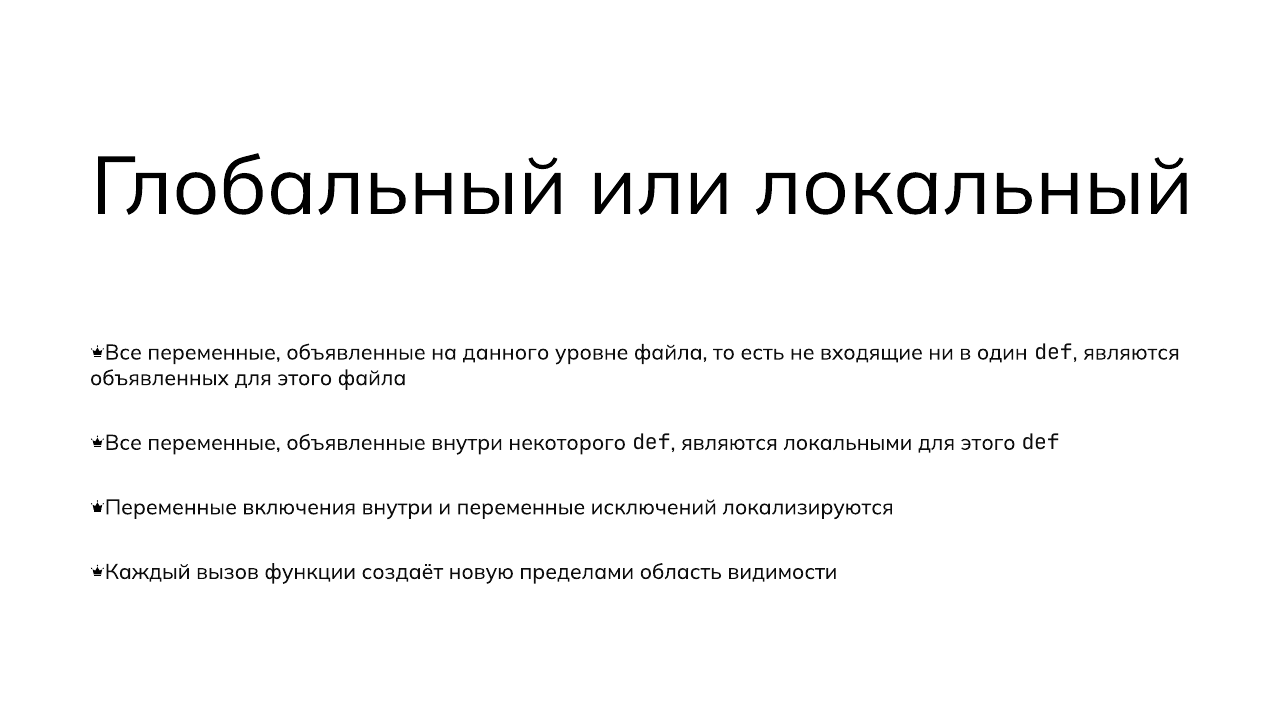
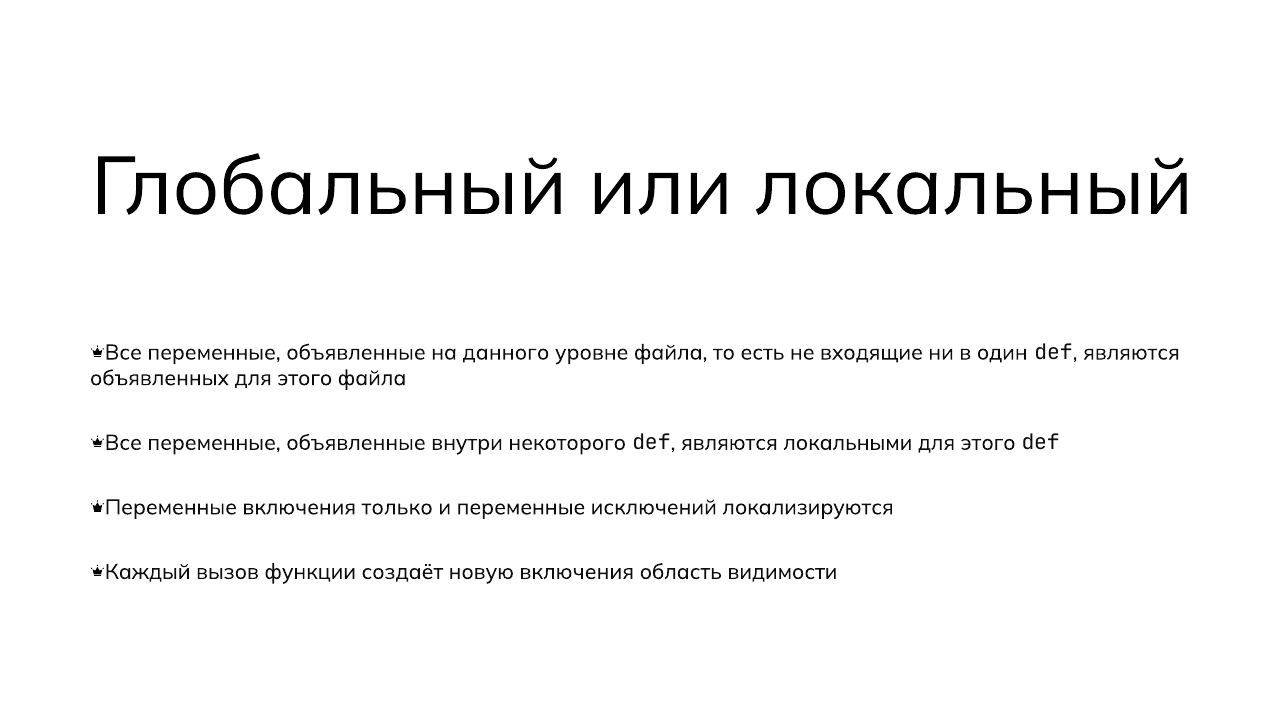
включения внутри: внутри -> только (397, 507)
новую пределами: пределами -> включения (577, 572)
